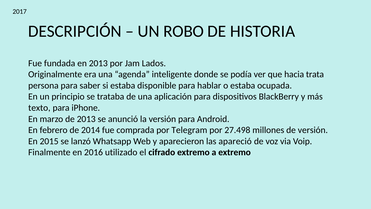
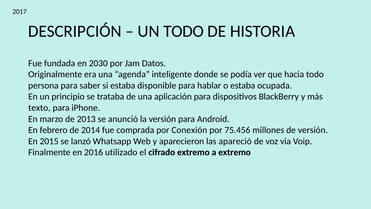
UN ROBO: ROBO -> TODO (184, 31)
en 2013: 2013 -> 2030 (98, 63)
Lados: Lados -> Datos (154, 63)
hacia trata: trata -> todo (315, 74)
Telegram: Telegram -> Conexión (189, 130)
27.498: 27.498 -> 75.456 (237, 130)
